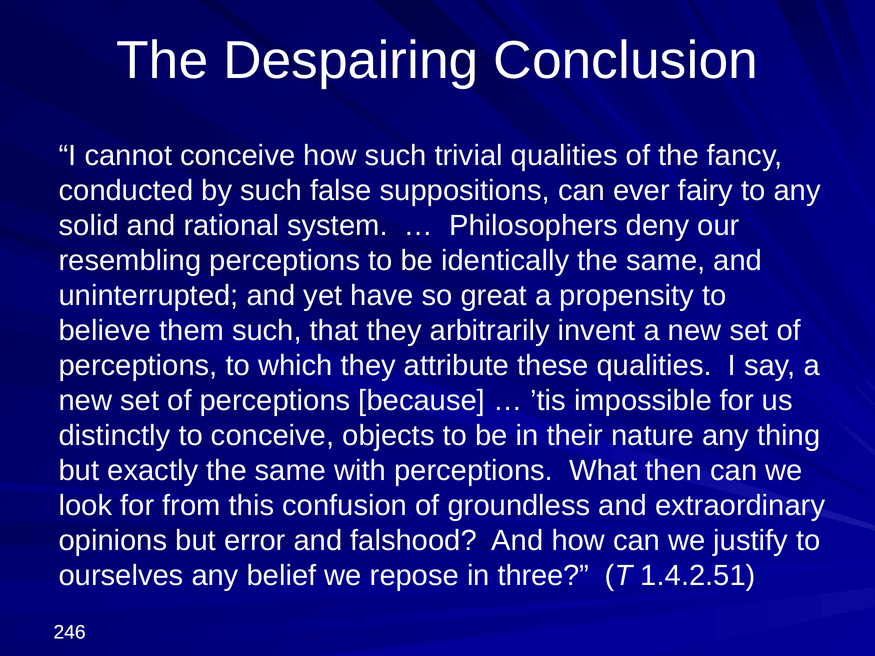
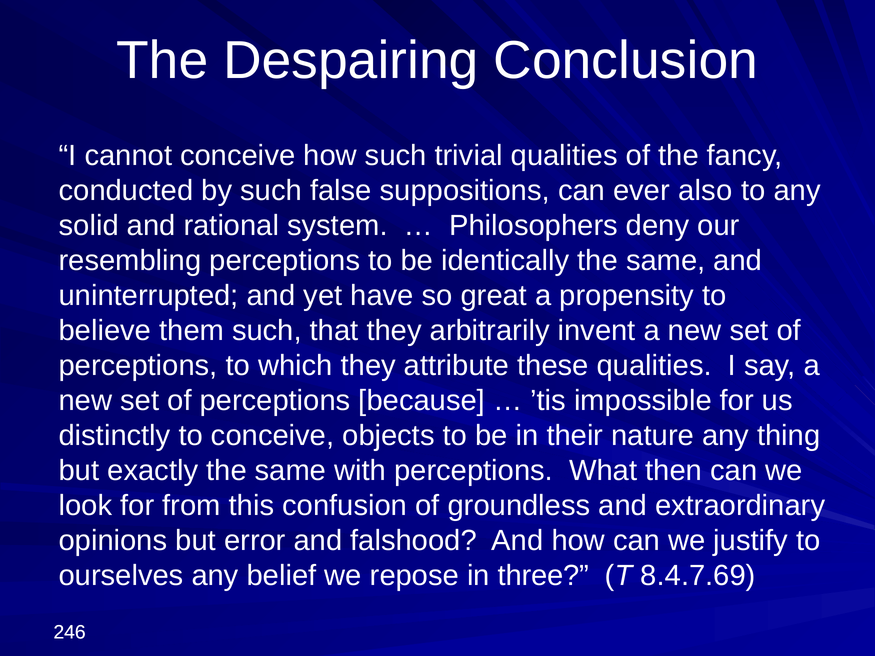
fairy: fairy -> also (705, 191)
1.4.2.51: 1.4.2.51 -> 8.4.7.69 (698, 576)
